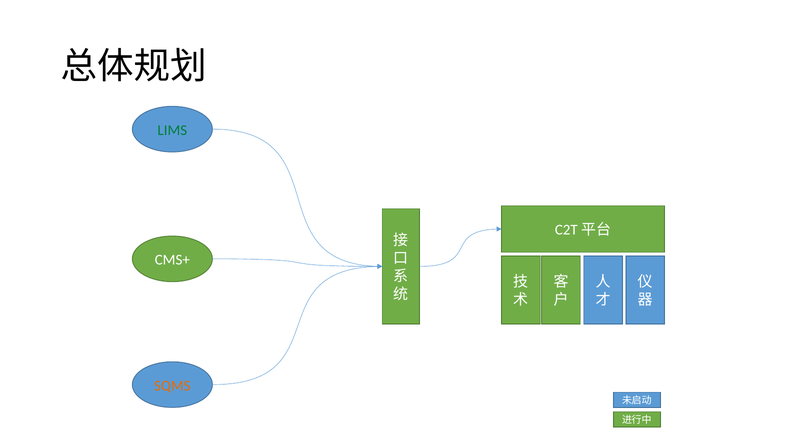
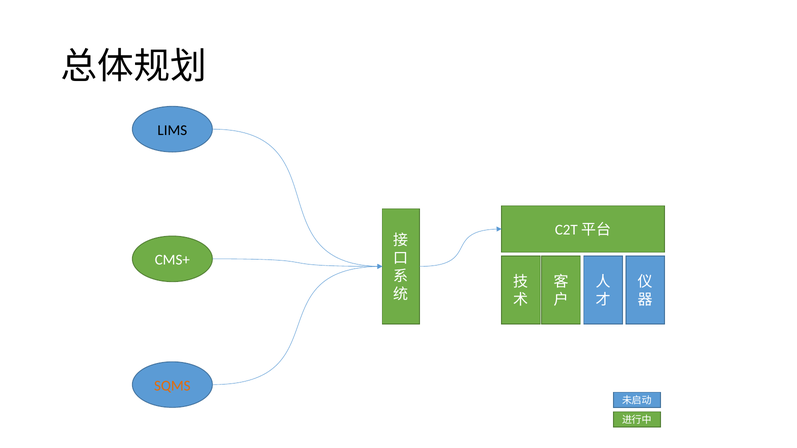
LIMS colour: green -> black (172, 130)
